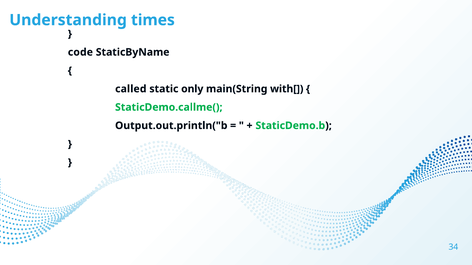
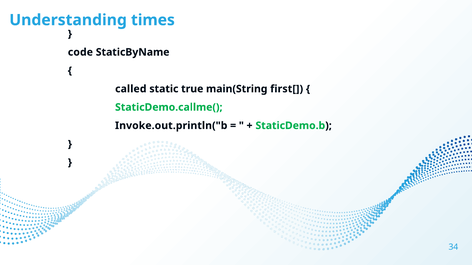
only: only -> true (192, 89)
with[: with[ -> first[ (287, 89)
Output.out.println("b: Output.out.println("b -> Invoke.out.println("b (171, 126)
